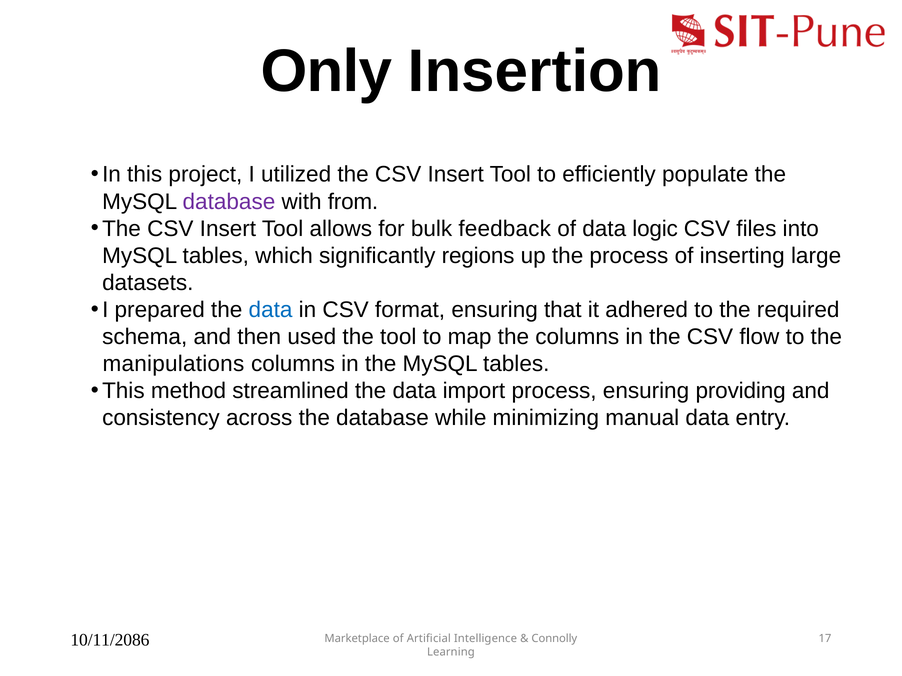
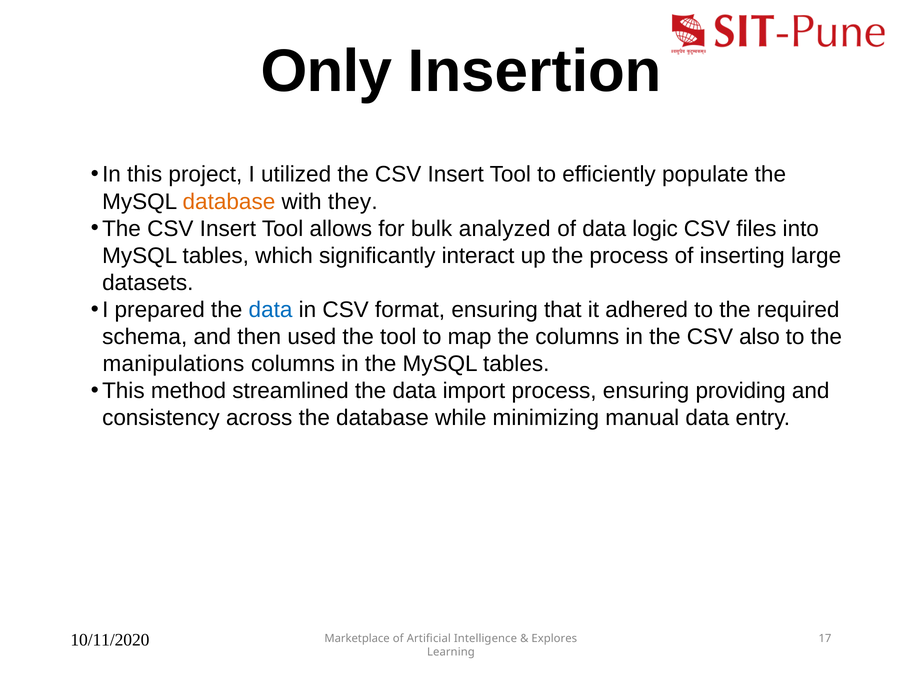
database colour: purple -> orange (229, 202)
from: from -> they (353, 202)
feedback: feedback -> analyzed (505, 229)
regions: regions -> interact (478, 256)
flow: flow -> also (760, 337)
10/11/2086: 10/11/2086 -> 10/11/2020 (110, 640)
Connolly: Connolly -> Explores (554, 639)
